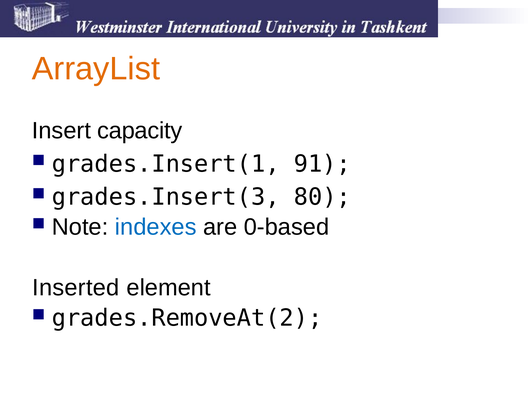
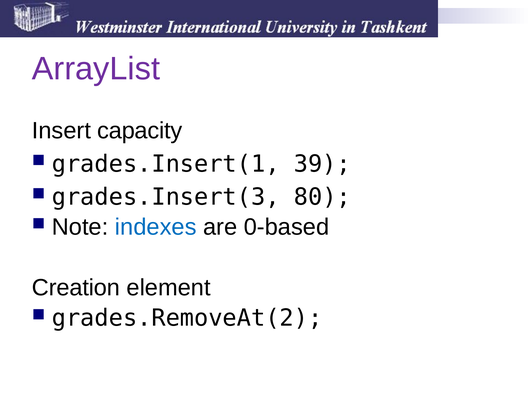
ArrayList colour: orange -> purple (96, 69)
91: 91 -> 39 (322, 164)
Inserted: Inserted -> Creation (76, 288)
